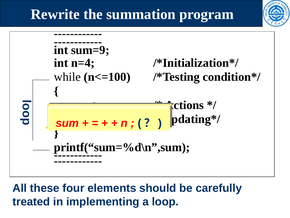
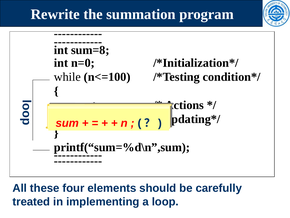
sum=9: sum=9 -> sum=8 (90, 50)
n=4: n=4 -> n=0 (83, 63)
